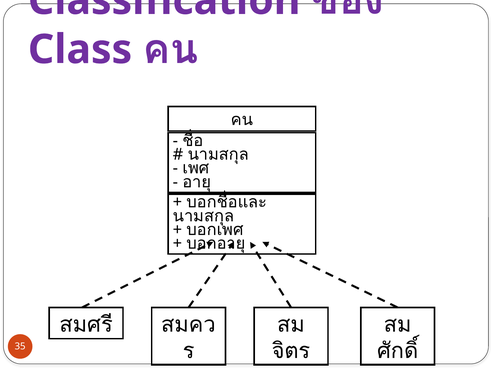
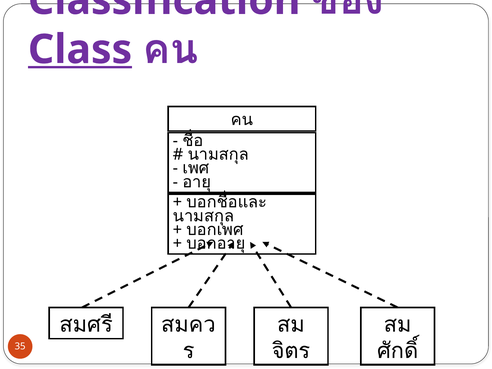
Class underline: none -> present (80, 50)
